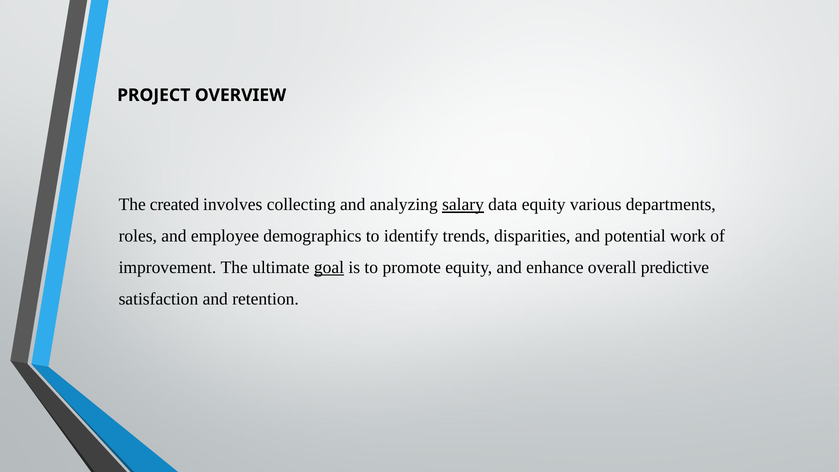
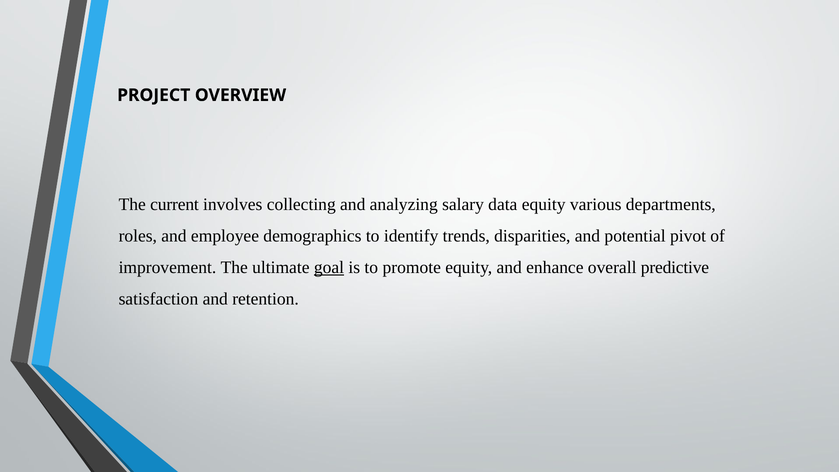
created: created -> current (175, 205)
salary underline: present -> none (463, 205)
work: work -> pivot (688, 236)
